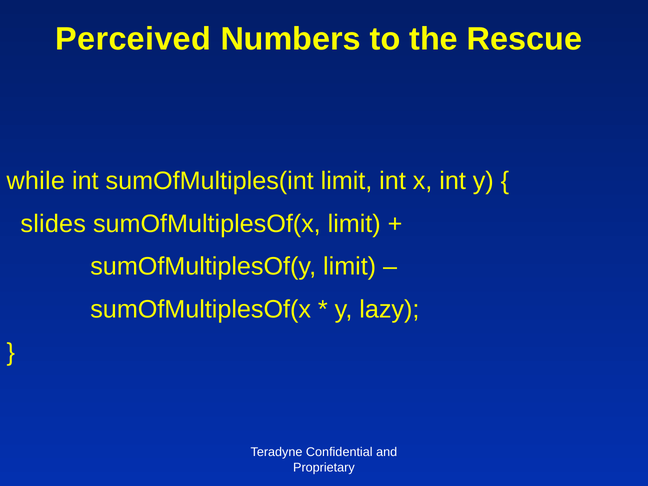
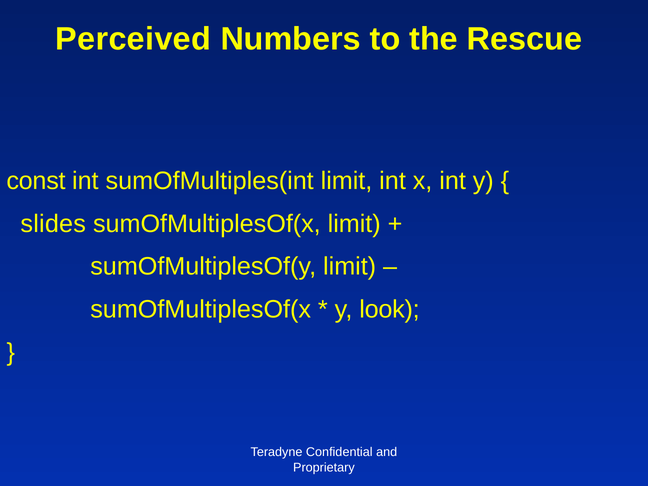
while: while -> const (36, 181)
lazy: lazy -> look (390, 309)
